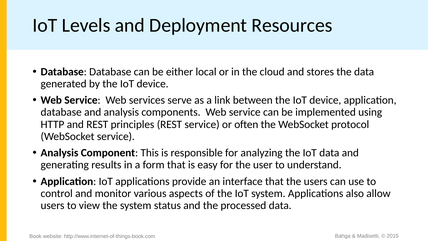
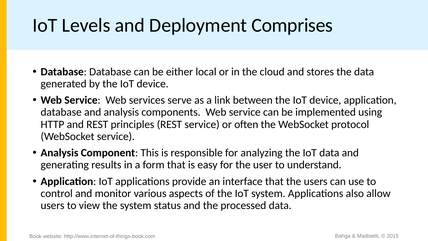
Resources: Resources -> Comprises (292, 25)
